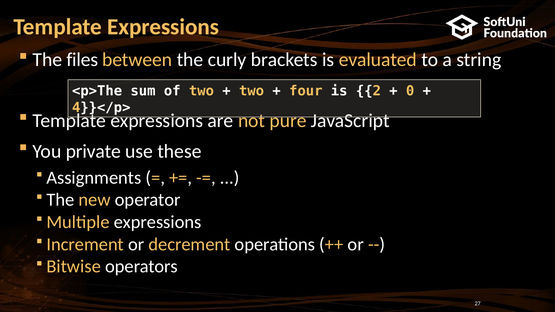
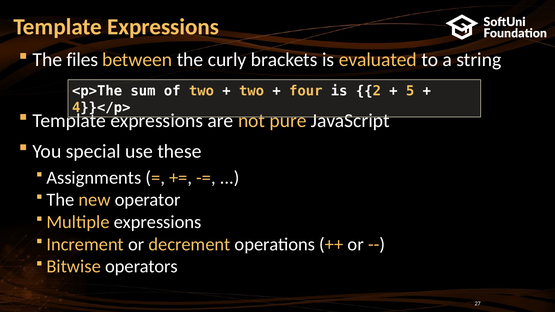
0: 0 -> 5 (410, 91)
private: private -> special (93, 151)
